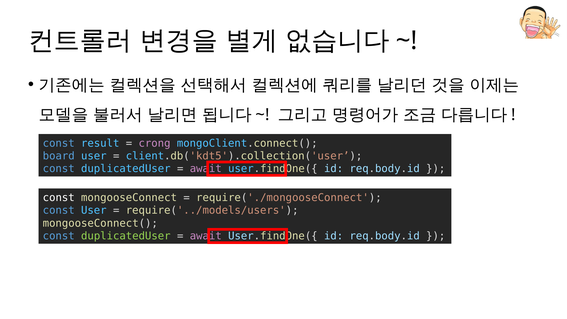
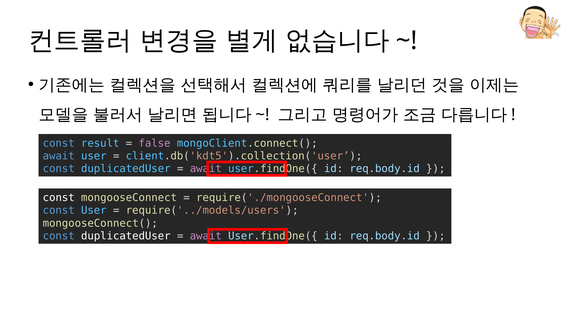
crong: crong -> false (155, 143)
board: board -> await (59, 156)
duplicatedUser colour: light green -> white (126, 236)
